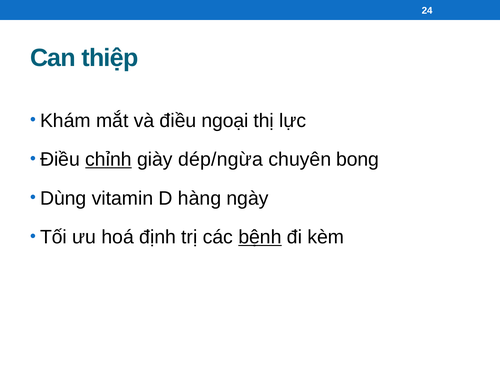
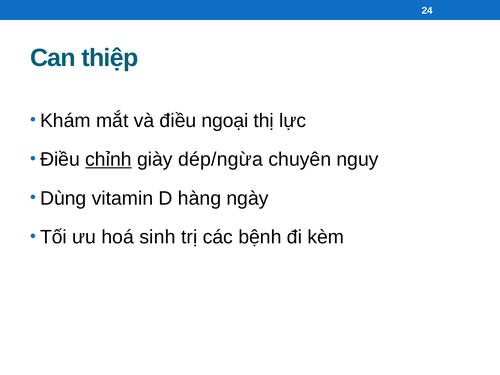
bong: bong -> nguy (358, 159)
định: định -> sinh (157, 237)
bệnh underline: present -> none (260, 237)
